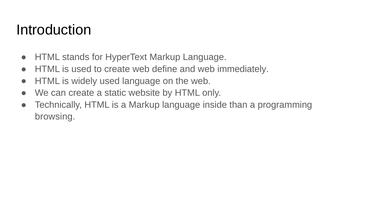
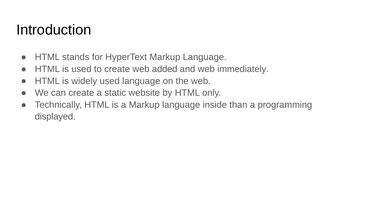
define: define -> added (165, 69)
browsing: browsing -> displayed (55, 117)
